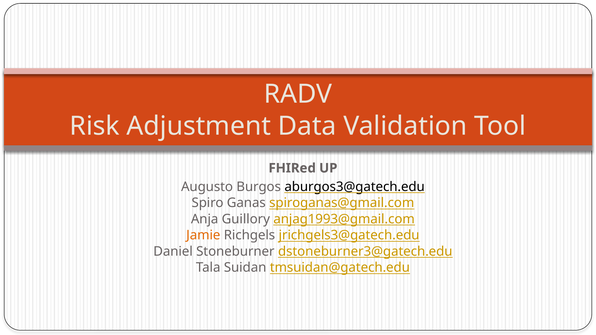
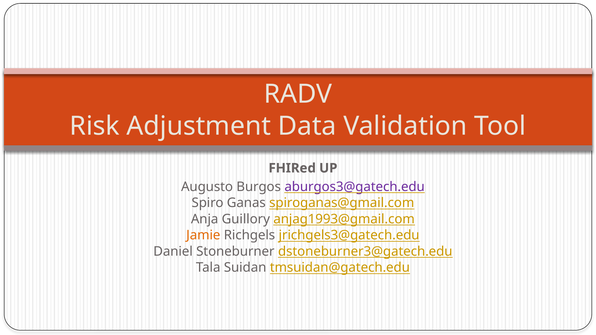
aburgos3@gatech.edu colour: black -> purple (355, 187)
